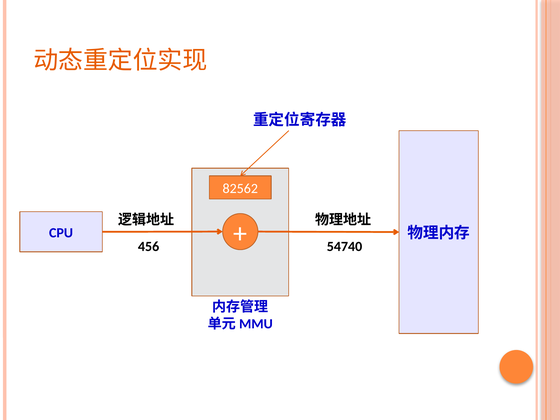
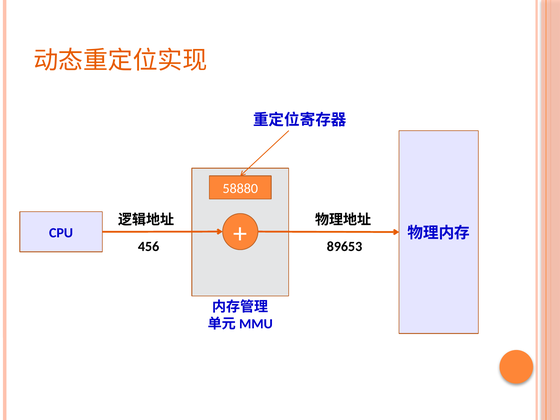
82562: 82562 -> 58880 (240, 188)
54740: 54740 -> 89653 (345, 246)
